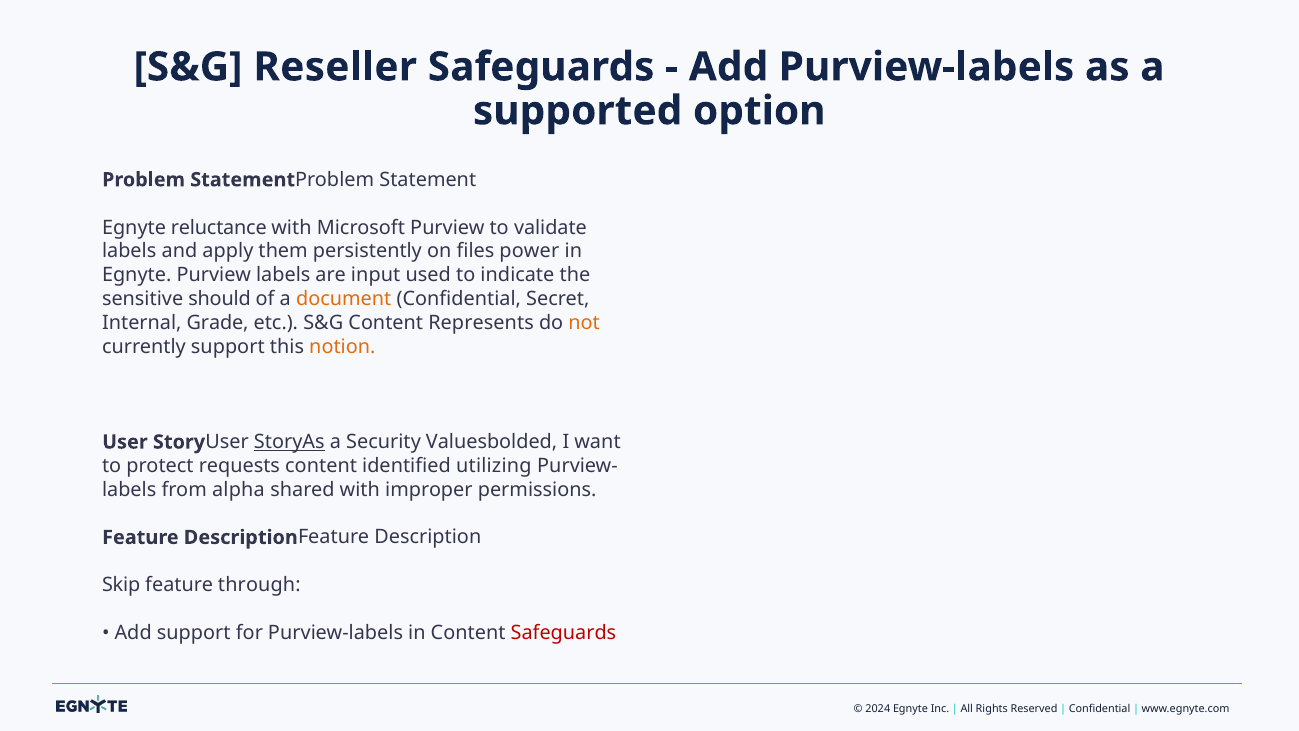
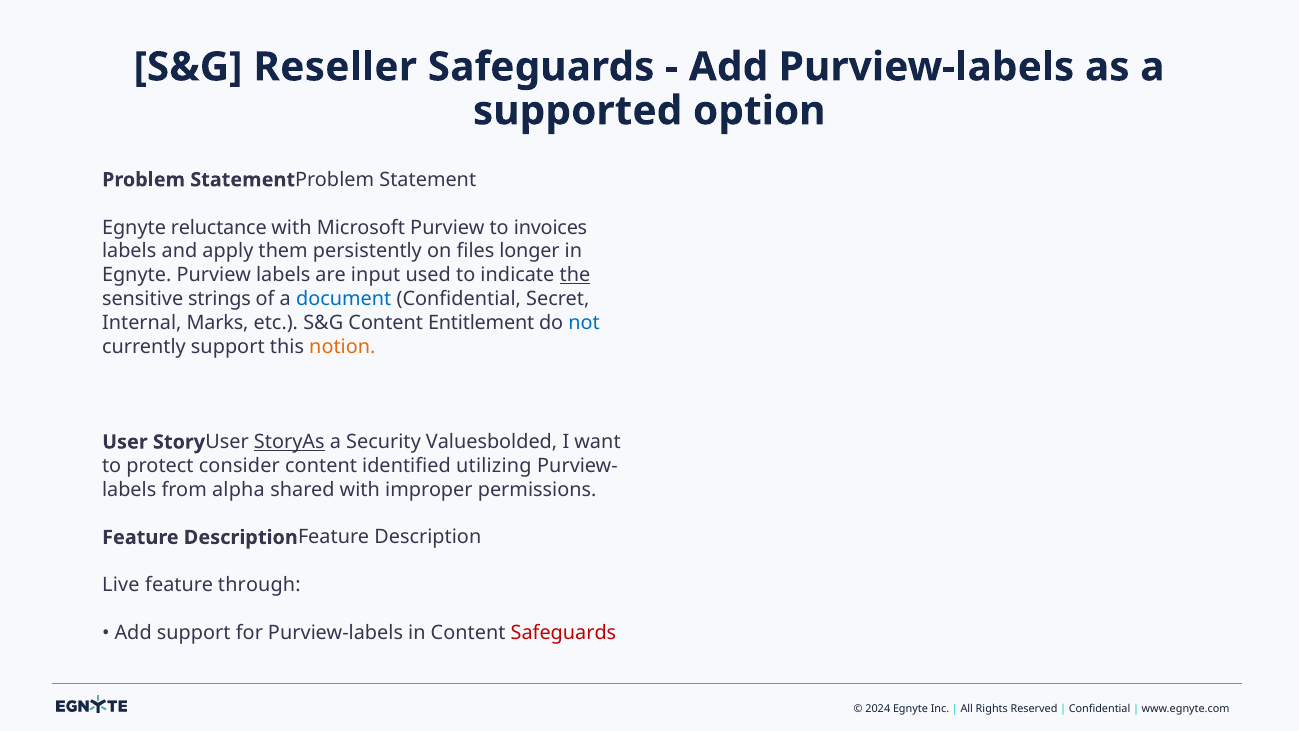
validate: validate -> invoices (551, 227)
power: power -> longer (530, 251)
the underline: none -> present (575, 275)
should: should -> strings (220, 299)
document colour: orange -> blue (344, 299)
Grade: Grade -> Marks (218, 323)
Represents: Represents -> Entitlement (481, 323)
not colour: orange -> blue (584, 323)
requests: requests -> consider (239, 466)
Skip: Skip -> Live (121, 585)
